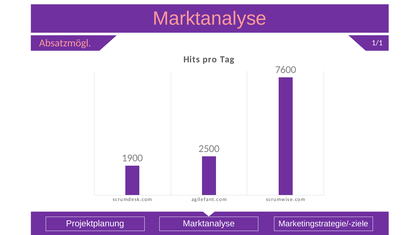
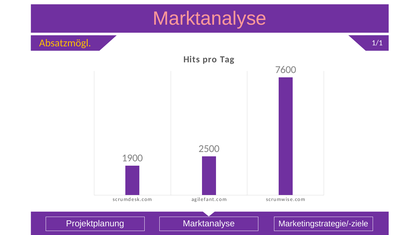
Absatzmögl colour: pink -> yellow (65, 43)
